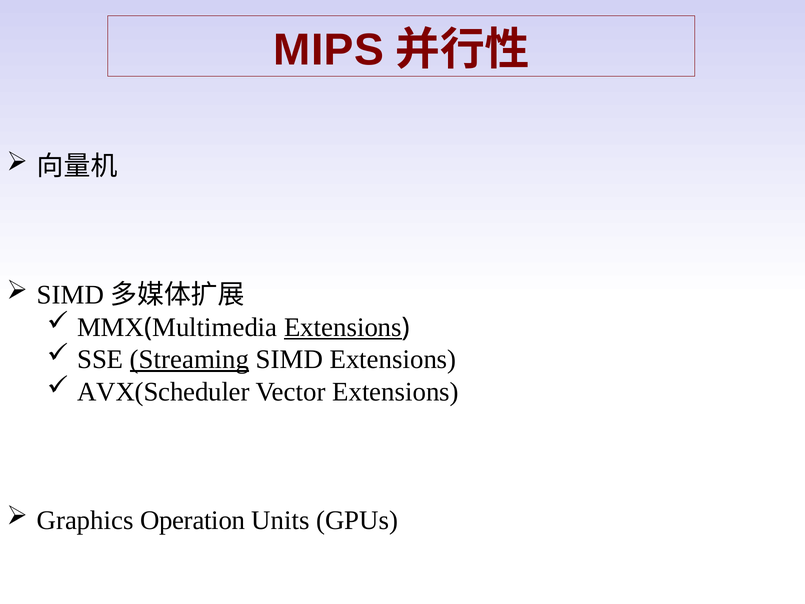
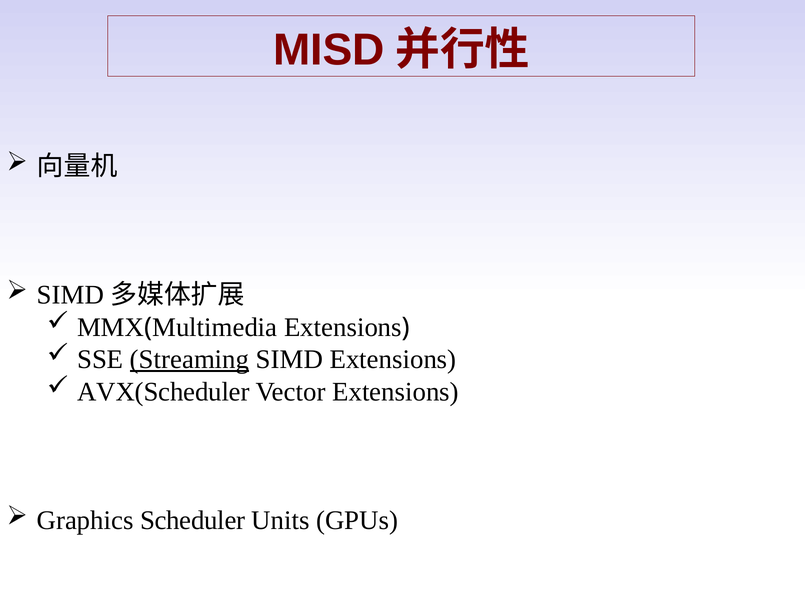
MIPS: MIPS -> MISD (329, 50)
Extensions underline: present -> none (343, 327)
Operation: Operation -> Scheduler (193, 520)
